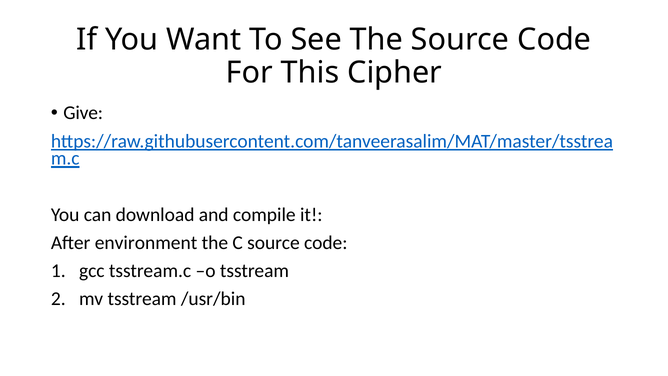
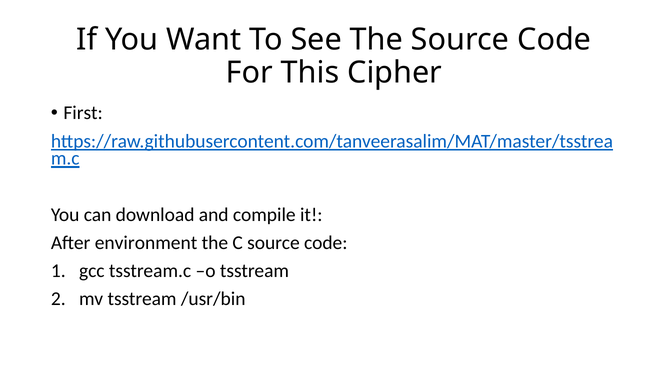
Give: Give -> First (83, 113)
